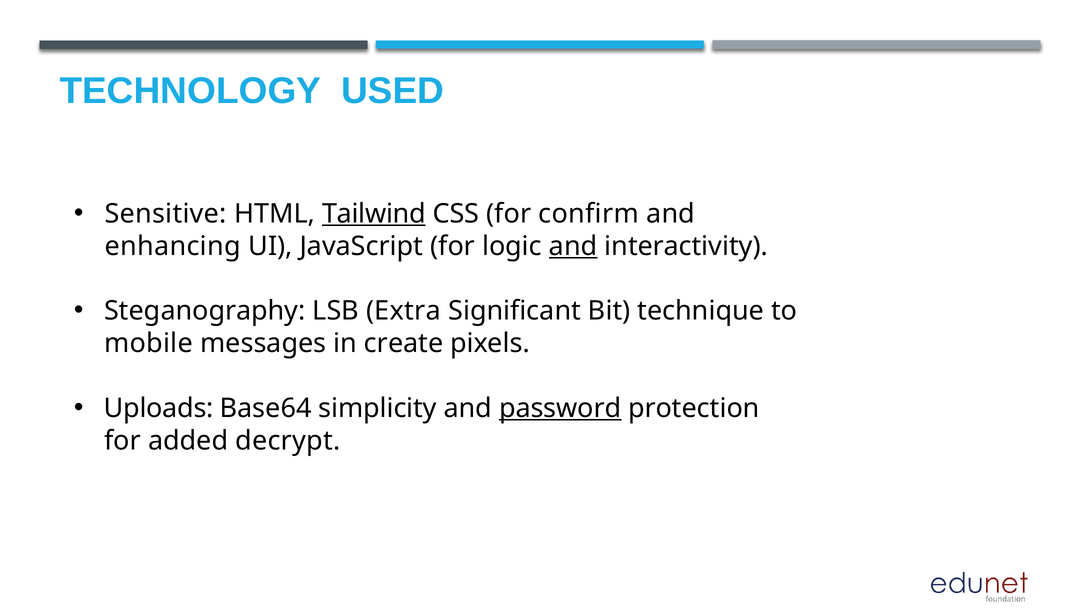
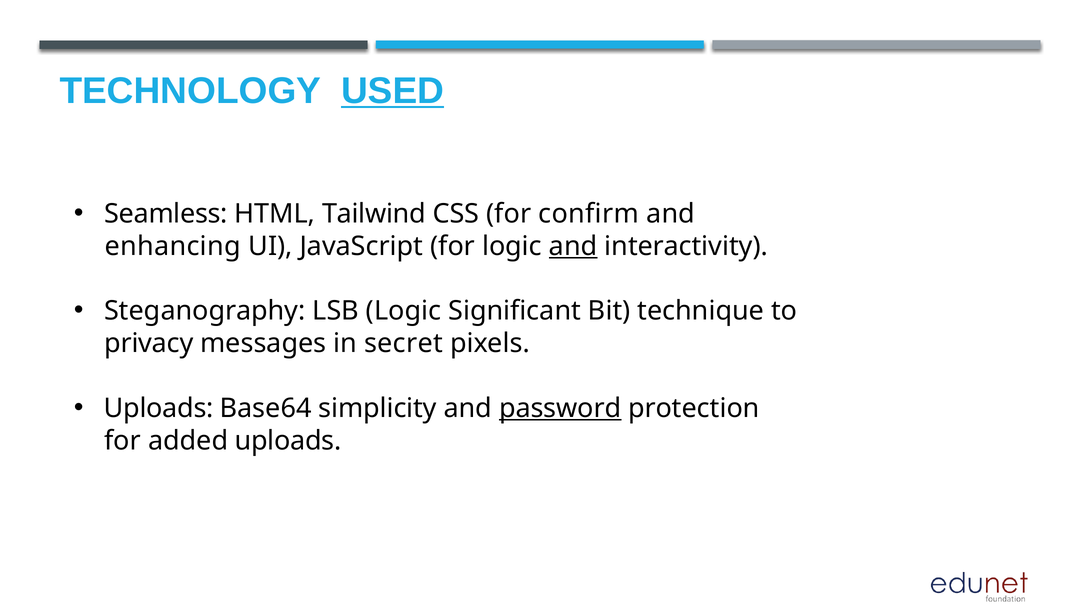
USED underline: none -> present (393, 91)
Sensitive: Sensitive -> Seamless (166, 213)
Tailwind underline: present -> none (374, 213)
LSB Extra: Extra -> Logic (404, 311)
mobile: mobile -> privacy (149, 343)
create: create -> secret (403, 343)
added decrypt: decrypt -> uploads (288, 440)
